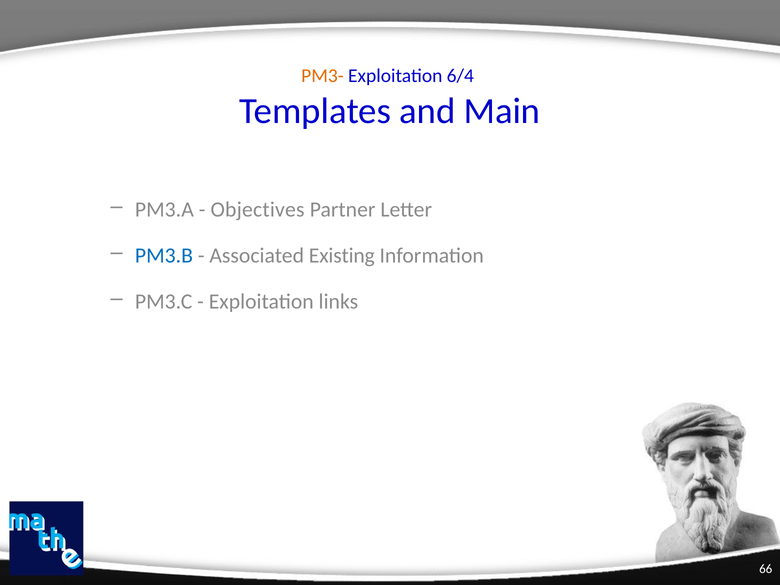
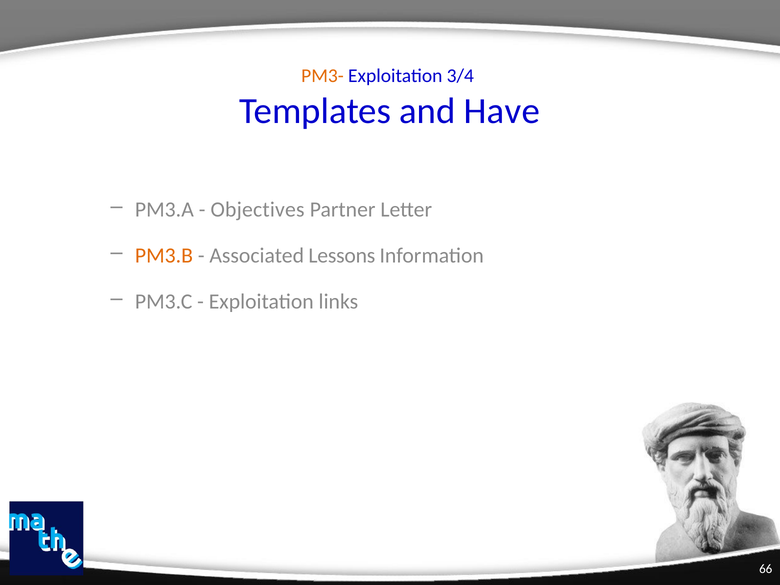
6/4: 6/4 -> 3/4 (460, 76)
Main: Main -> Have (502, 111)
PM3.B colour: blue -> orange (164, 256)
Existing: Existing -> Lessons (342, 256)
